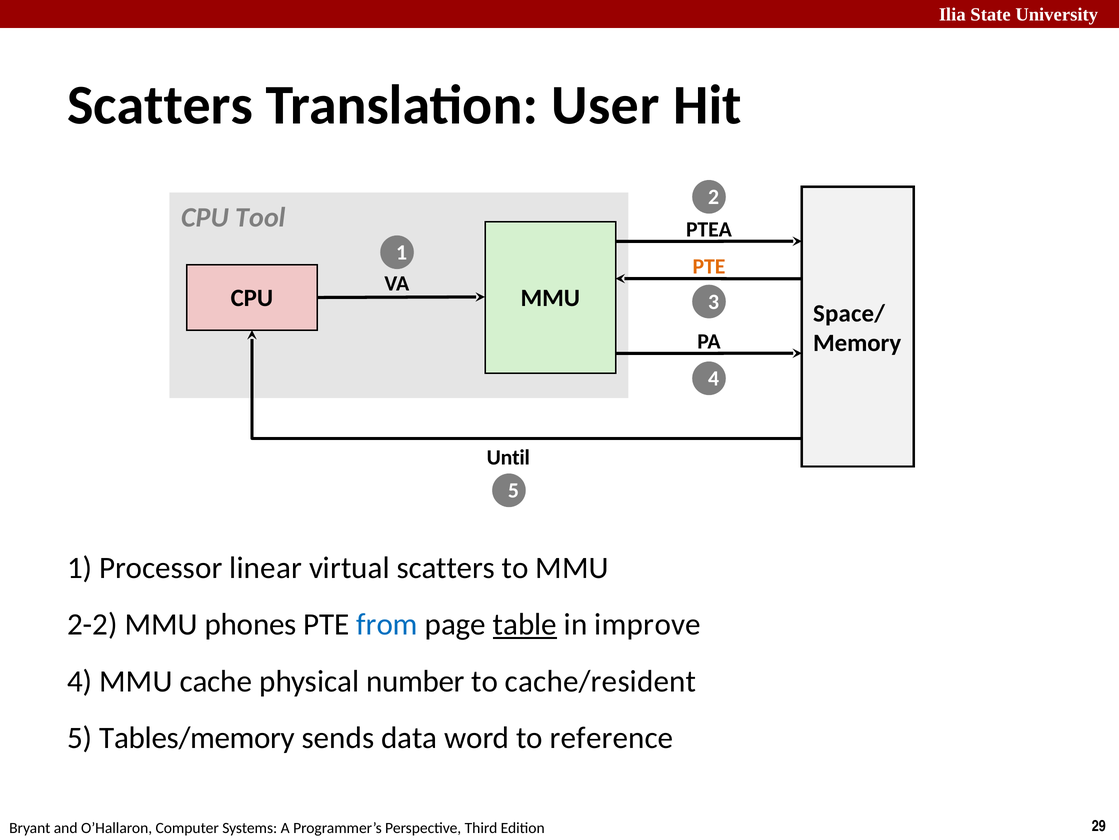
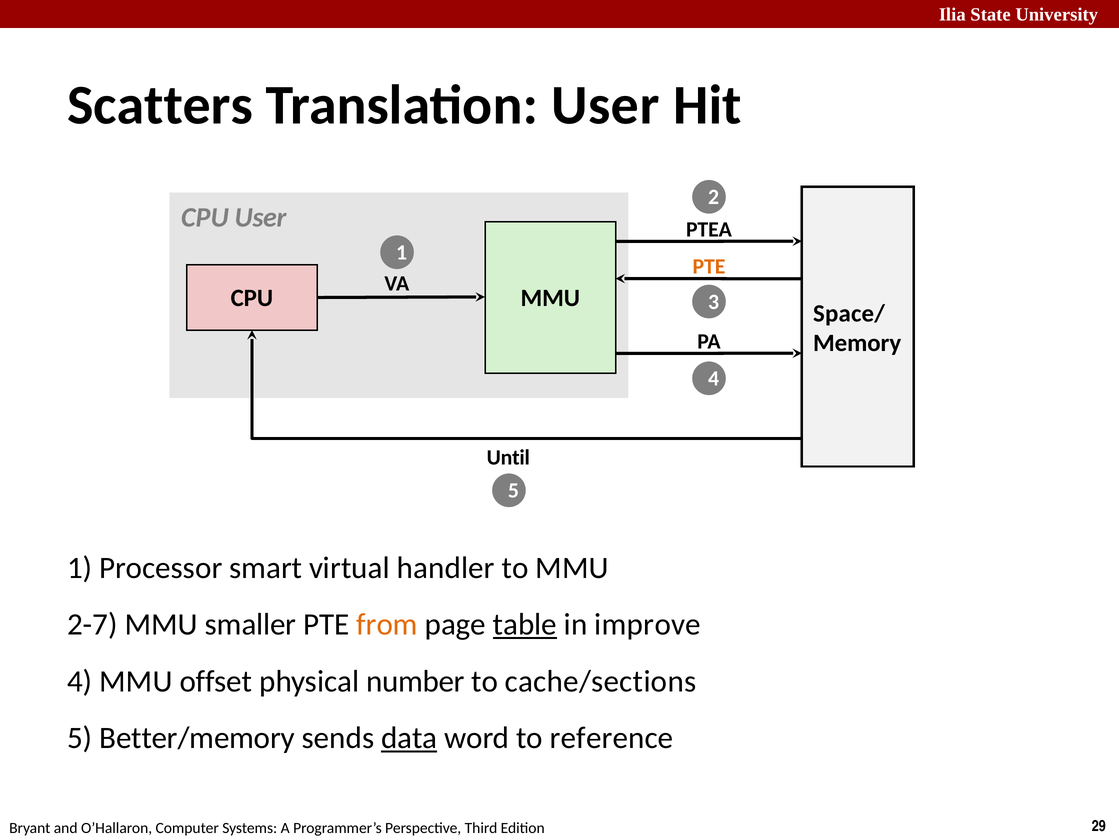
CPU Tool: Tool -> User (261, 217)
linear: linear -> smart (266, 567)
virtual scatters: scatters -> handler (446, 567)
2-2: 2-2 -> 2-7 (92, 624)
phones: phones -> smaller (251, 624)
from colour: blue -> orange (387, 624)
cache: cache -> offset (216, 681)
cache/resident: cache/resident -> cache/sections (601, 681)
Tables/memory: Tables/memory -> Better/memory (197, 738)
data underline: none -> present (409, 738)
